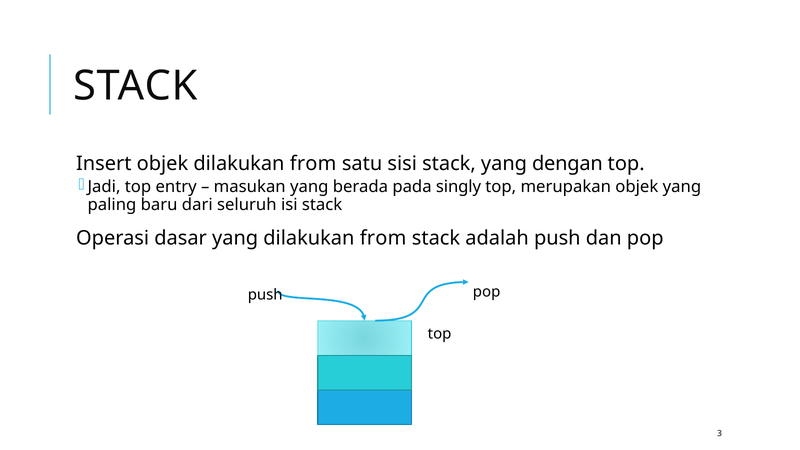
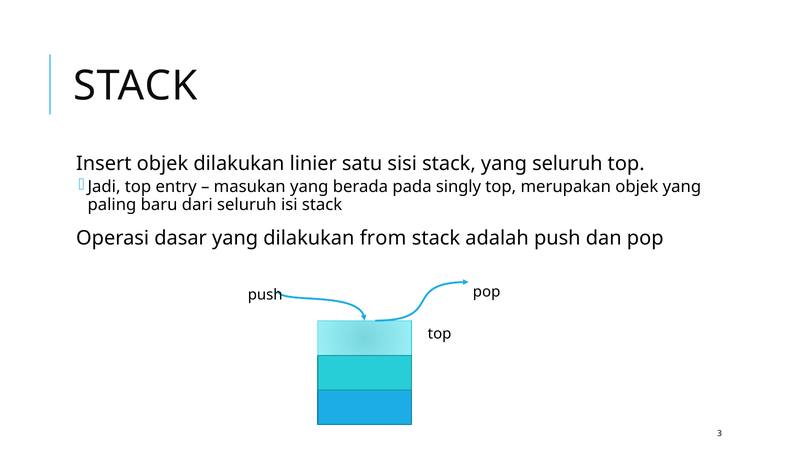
objek dilakukan from: from -> linier (313, 164)
yang dengan: dengan -> seluruh (567, 164)
